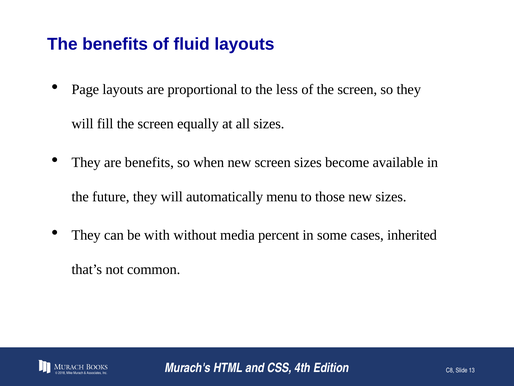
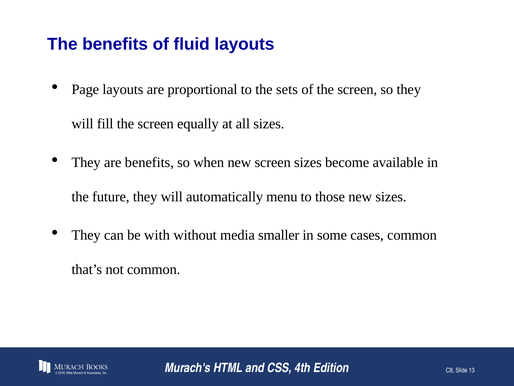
less: less -> sets (287, 89)
percent: percent -> smaller (279, 235)
cases inherited: inherited -> common (412, 235)
